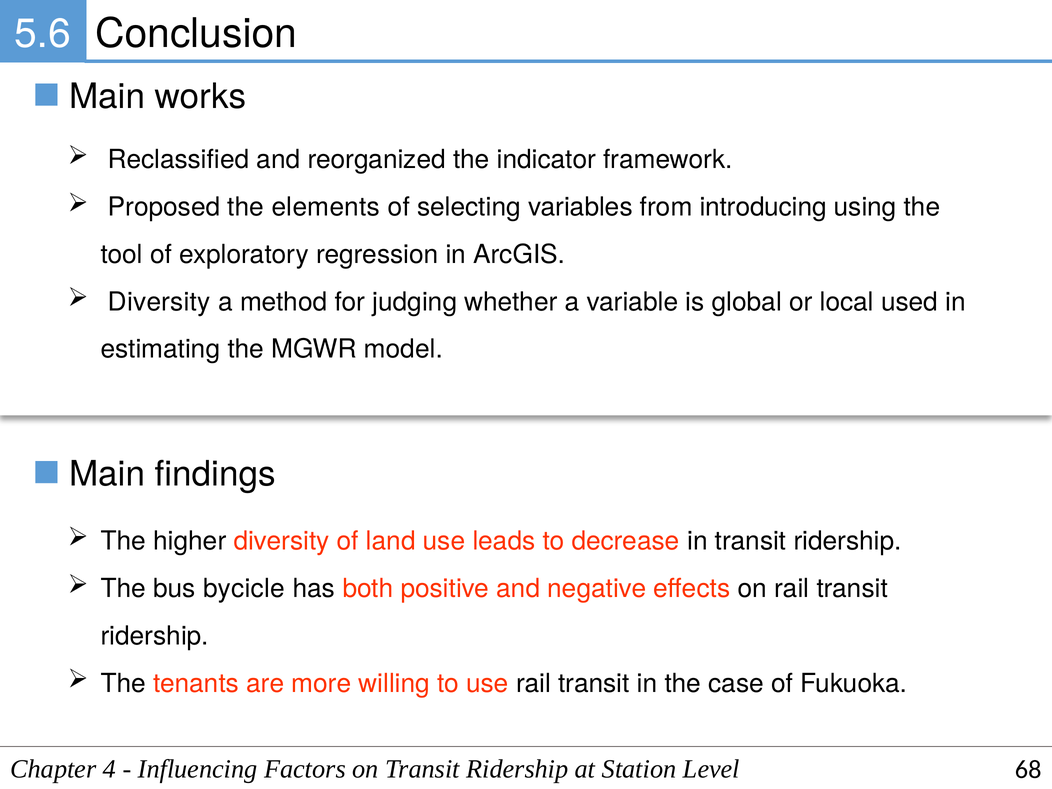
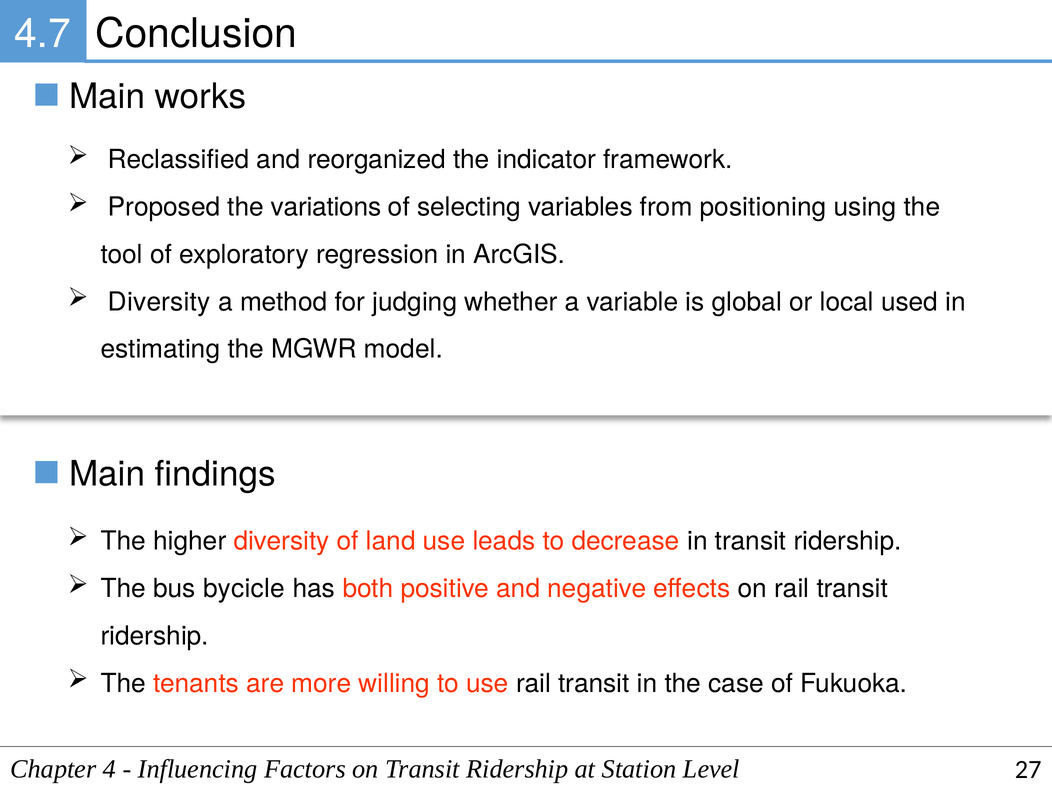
5.6: 5.6 -> 4.7 (42, 34)
elements: elements -> variations (326, 207)
introducing: introducing -> positioning (763, 207)
68: 68 -> 27 (1028, 770)
